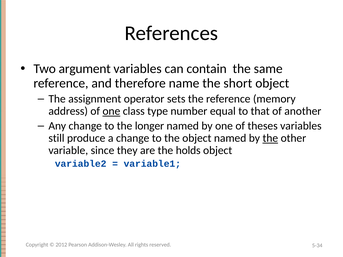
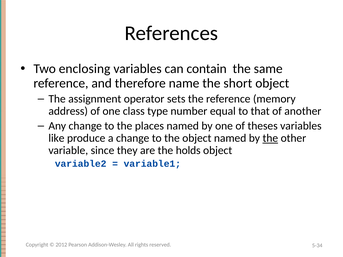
argument: argument -> enclosing (85, 69)
one underline: present -> none (111, 111)
longer: longer -> places (149, 126)
still: still -> like (56, 138)
